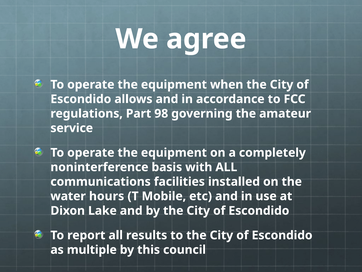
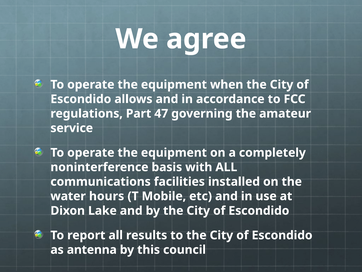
98: 98 -> 47 (161, 113)
multiple: multiple -> antenna (92, 249)
